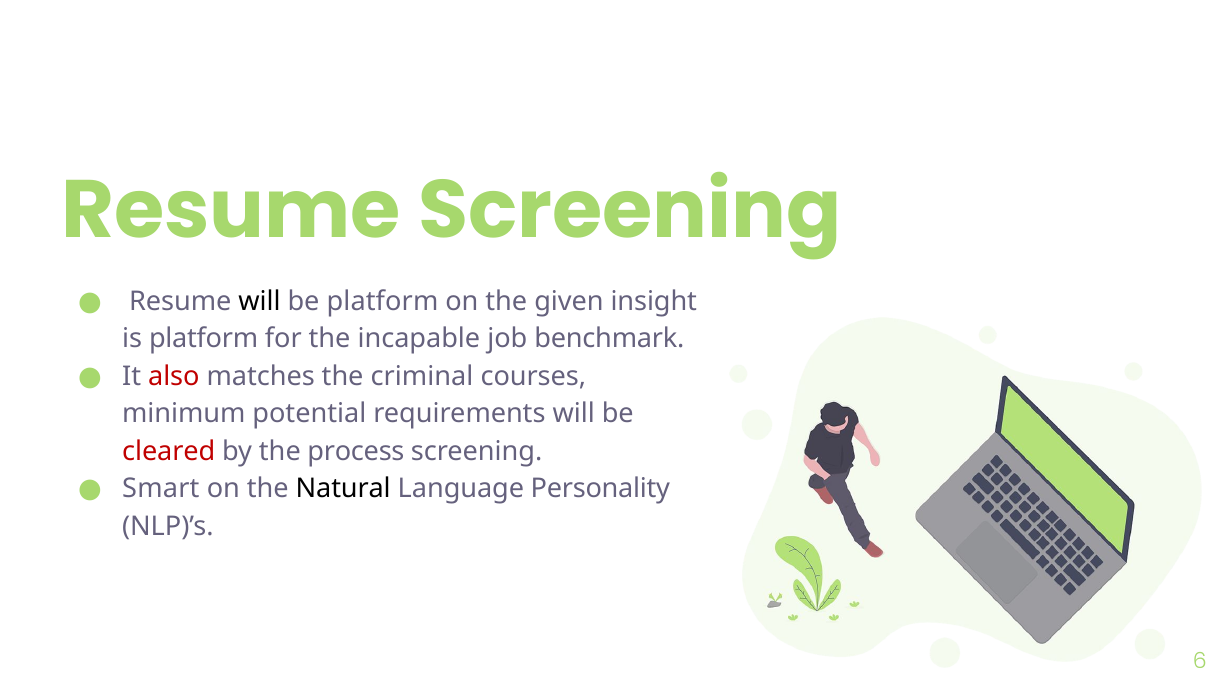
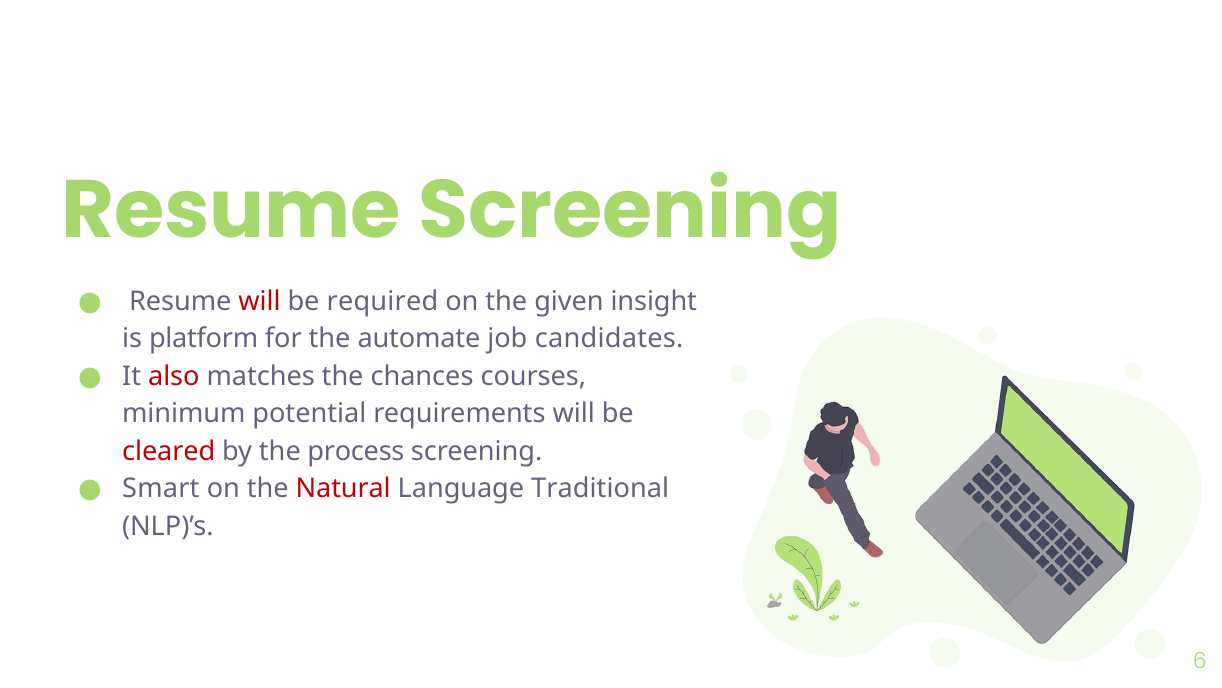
will colour: black -> red (259, 301)
be platform: platform -> required (382, 301)
incapable: incapable -> automate (419, 339)
benchmark: benchmark -> candidates (609, 339)
criminal: criminal -> chances (422, 376)
Natural colour: black -> red (343, 488)
Personality: Personality -> Traditional (600, 488)
